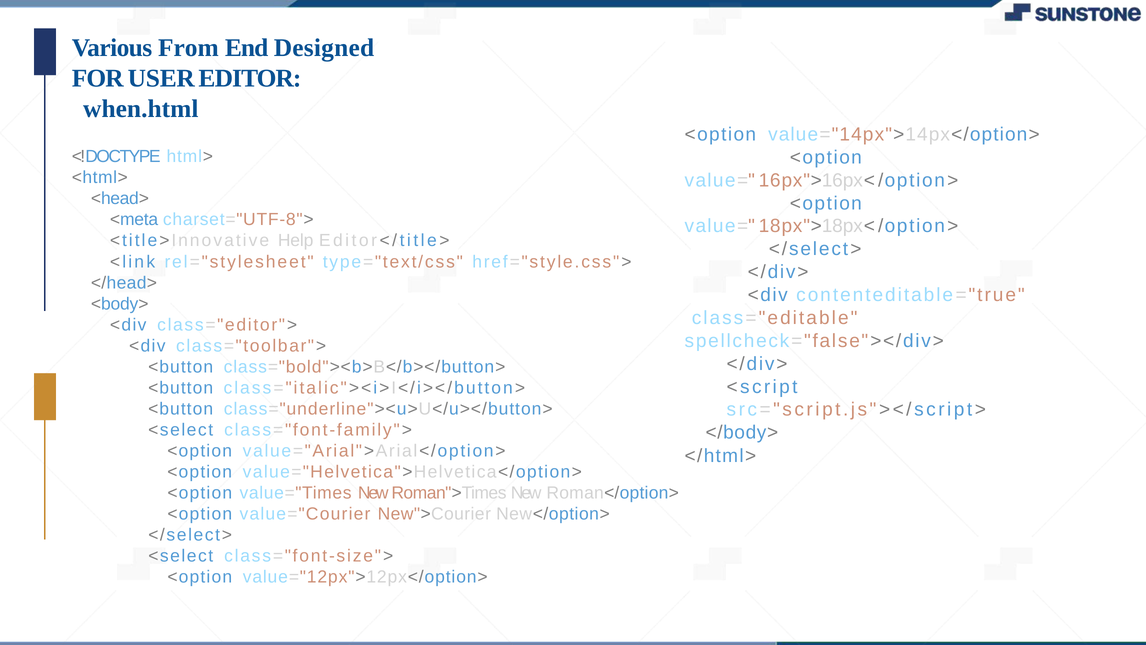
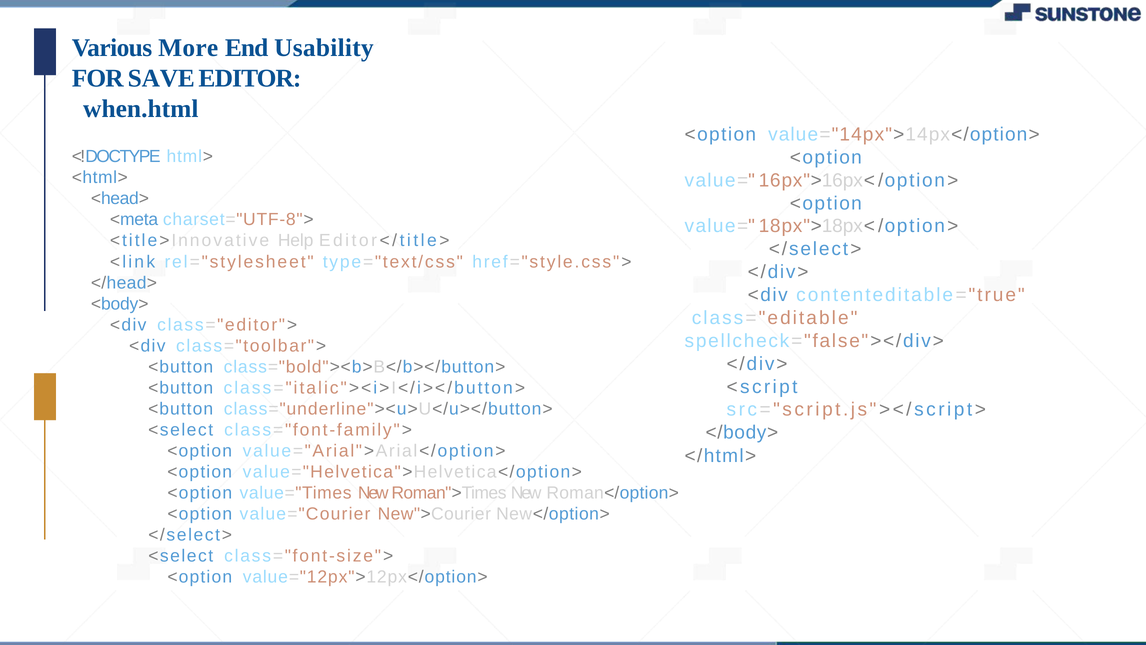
From: From -> More (188, 48)
Designed: Designed -> Usability (324, 48)
USER: USER -> SAVE (161, 78)
